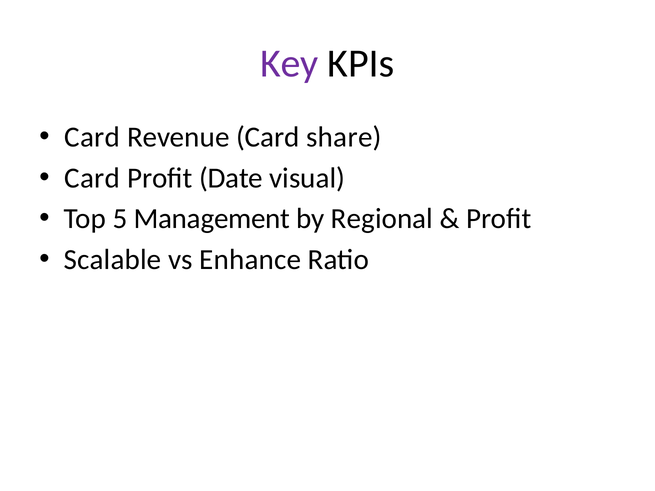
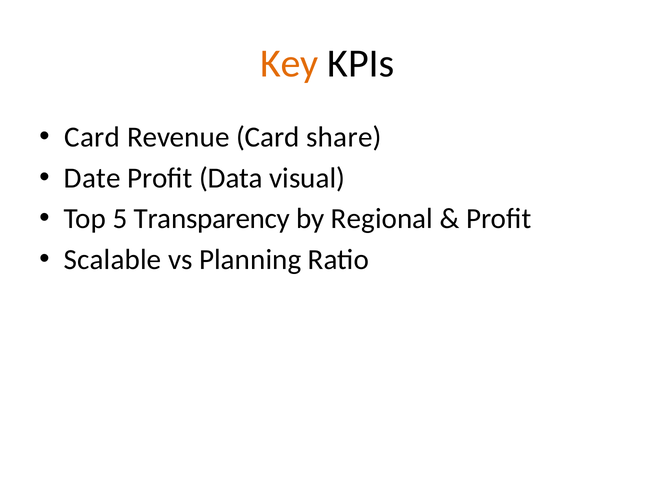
Key colour: purple -> orange (289, 63)
Card: Card -> Date (92, 178)
Date: Date -> Data (231, 178)
Management: Management -> Transparency (212, 219)
Enhance: Enhance -> Planning (250, 260)
